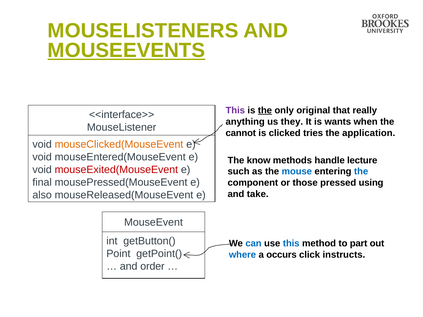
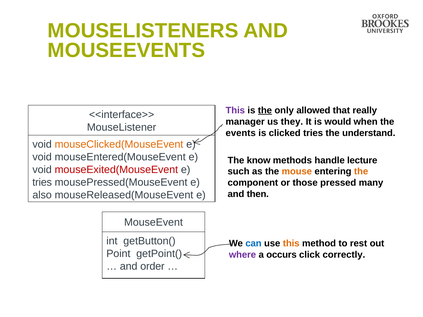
MOUSEEVENTS underline: present -> none (126, 51)
original: original -> allowed (313, 110)
anything: anything -> manager (245, 122)
wants: wants -> would (338, 122)
cannot: cannot -> events (241, 133)
application: application -> understand (369, 133)
mouse colour: blue -> orange (297, 172)
the colour: blue -> orange (361, 172)
final: final -> tries (42, 183)
using: using -> many (371, 183)
take: take -> then (258, 194)
this colour: blue -> orange (291, 244)
part: part -> rest (359, 244)
where colour: blue -> purple (242, 255)
instructs: instructs -> correctly (344, 255)
